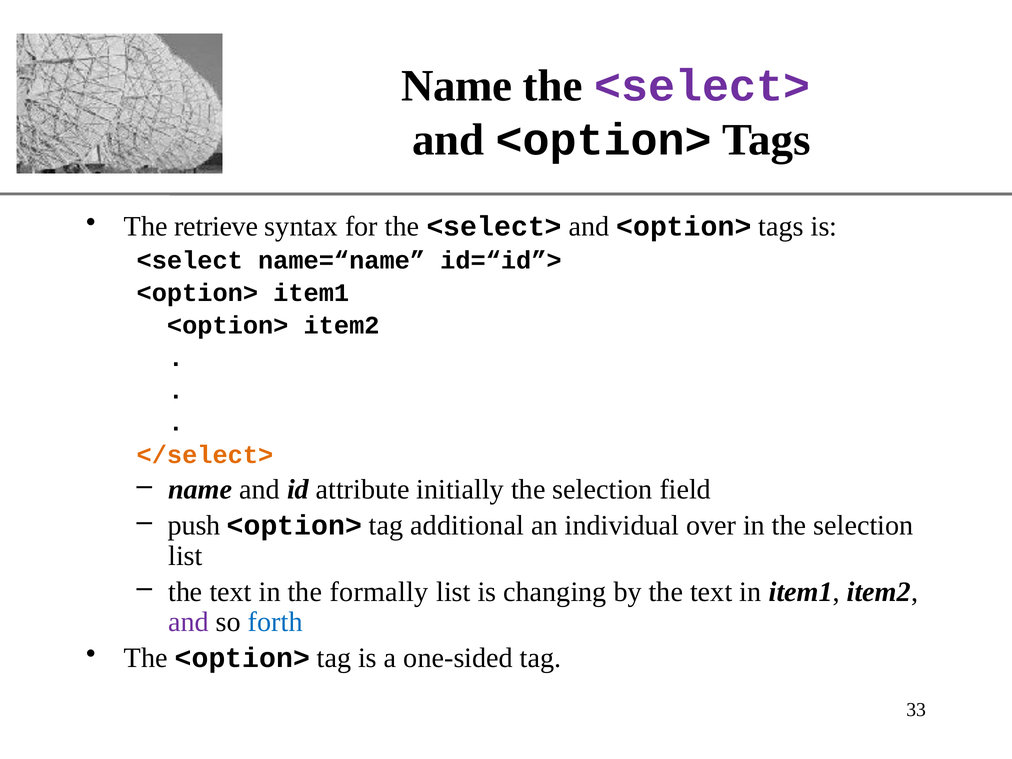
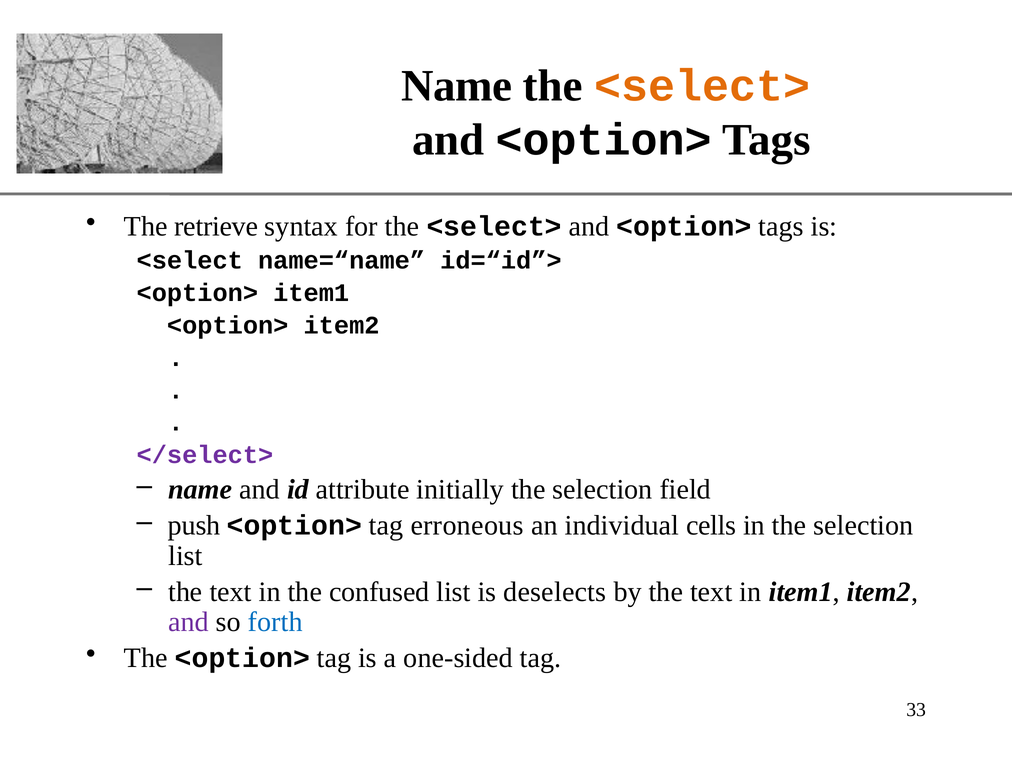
<select> colour: purple -> orange (702, 86)
</select> colour: orange -> purple (205, 455)
additional: additional -> erroneous (467, 525)
over: over -> cells (711, 525)
formally: formally -> confused (379, 592)
changing: changing -> deselects (555, 592)
